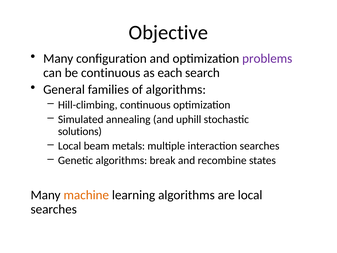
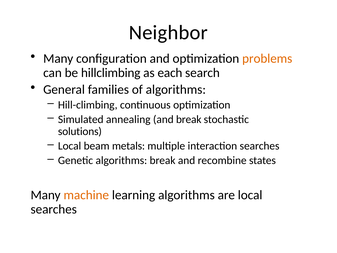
Objective: Objective -> Neighbor (168, 33)
problems colour: purple -> orange (267, 58)
be continuous: continuous -> hillclimbing (111, 73)
and uphill: uphill -> break (189, 119)
